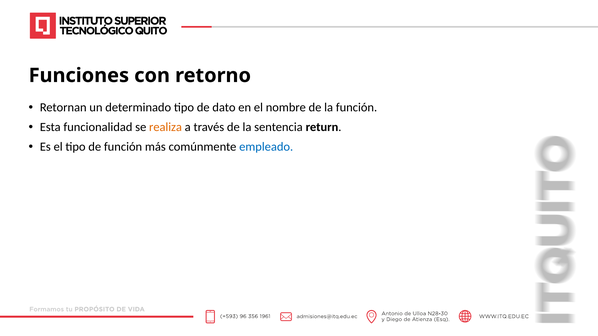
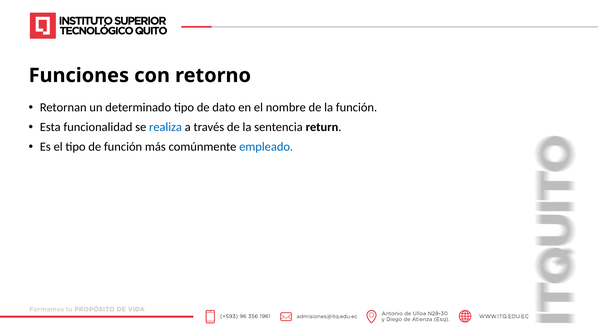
realiza colour: orange -> blue (166, 127)
